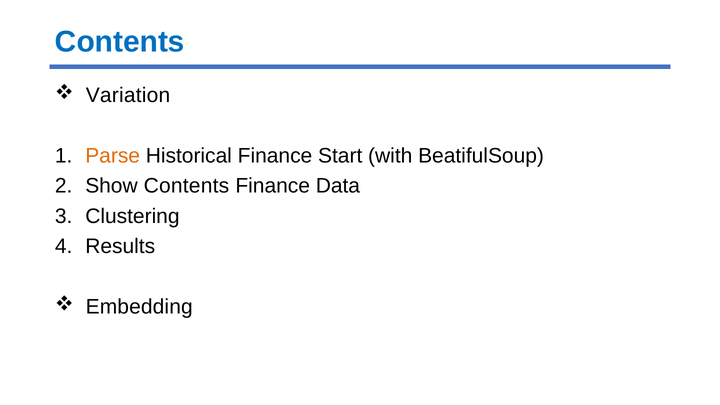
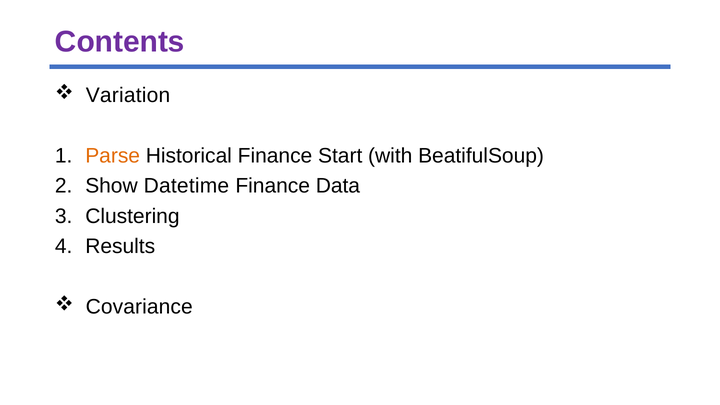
Contents colour: blue -> purple (120, 42)
Show Contents: Contents -> Datetime (186, 186)
Embedding: Embedding -> Covariance (139, 307)
